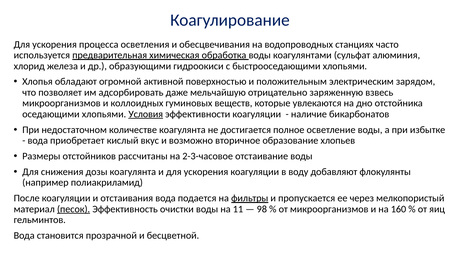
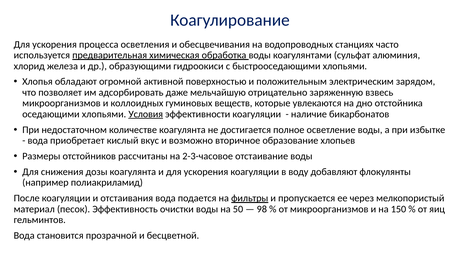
песок underline: present -> none (74, 210)
11: 11 -> 50 (238, 210)
160: 160 -> 150 (399, 210)
